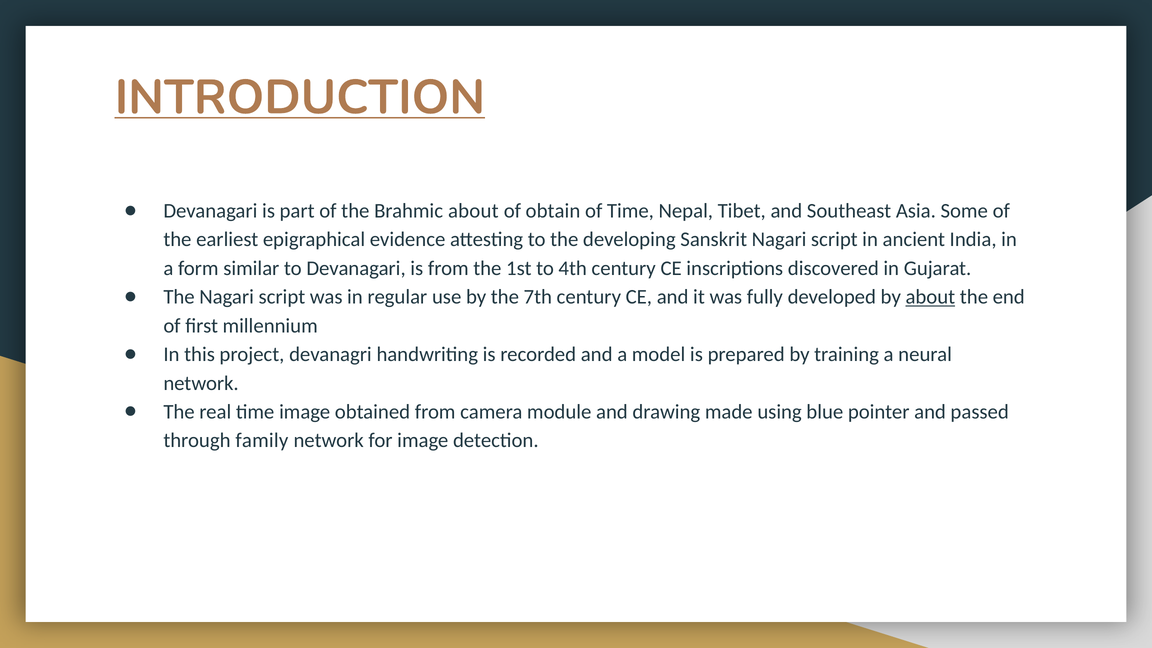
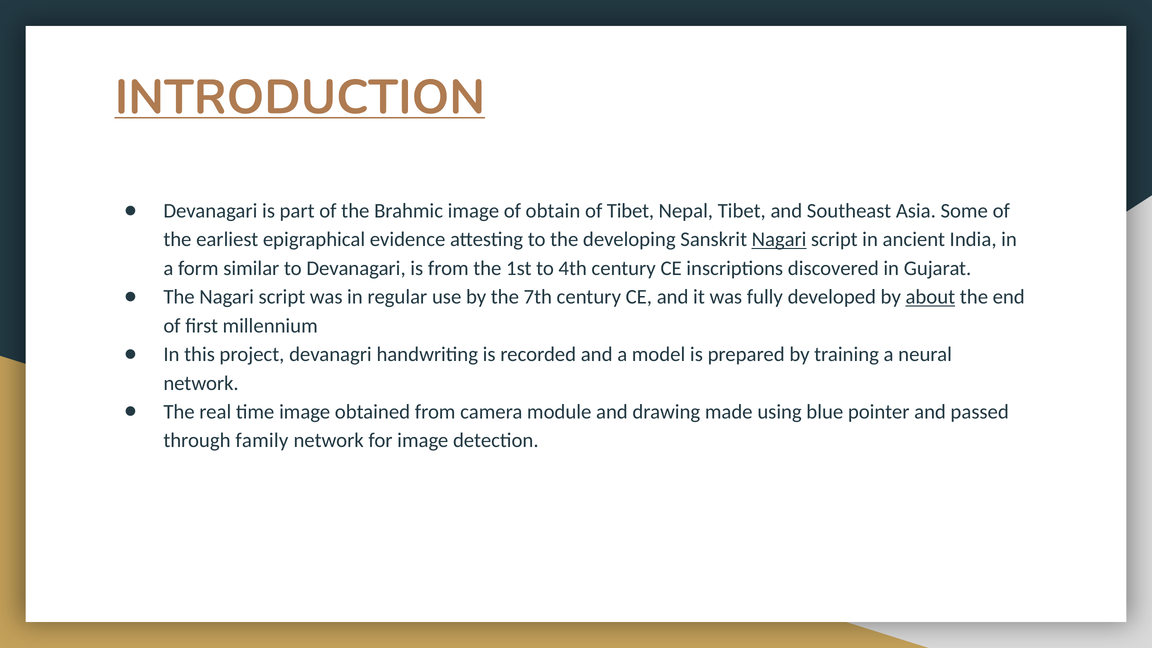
Brahmic about: about -> image (473, 211)
of Time: Time -> Tibet (631, 211)
Nagari underline: none -> present (779, 240)
